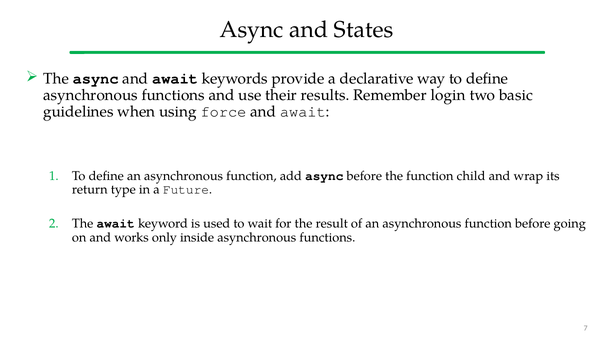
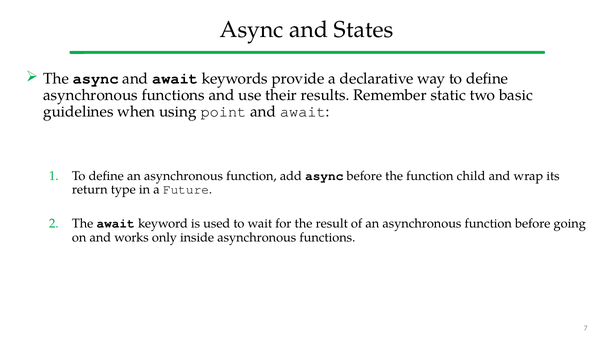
login: login -> static (448, 95)
force: force -> point (223, 112)
